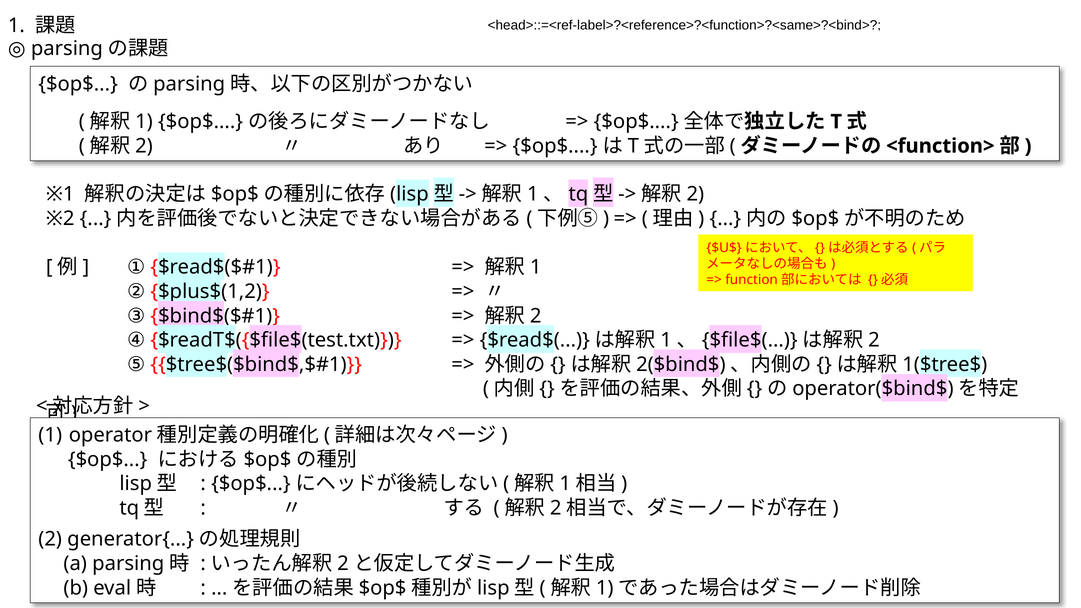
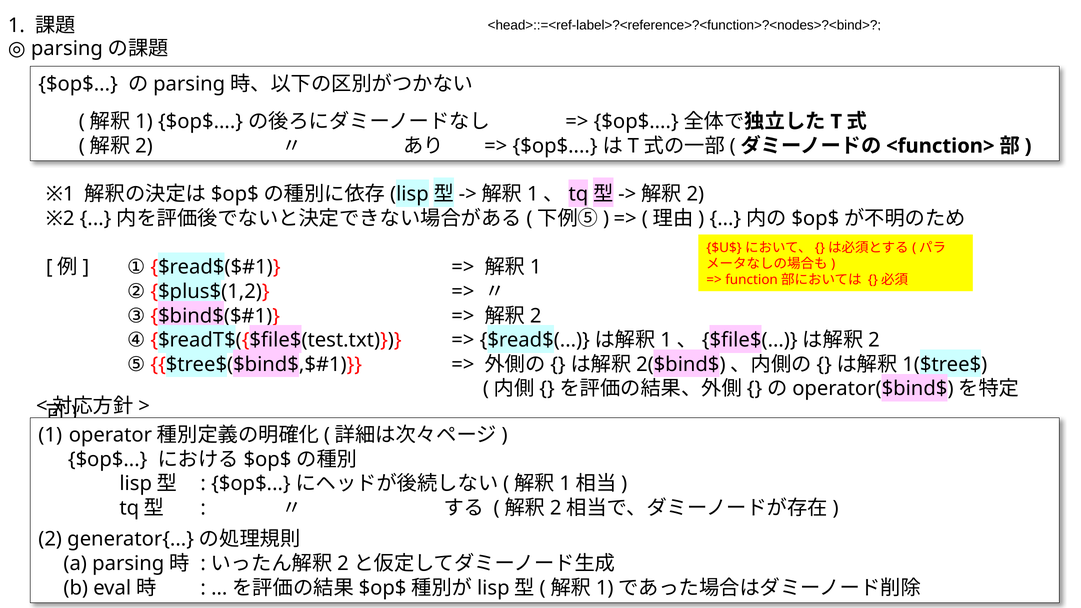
<head>::=<ref-label>?<reference>?<function>?<same>?<bind>: <head>::=<ref-label>?<reference>?<function>?<same>?<bind> -> <head>::=<ref-label>?<reference>?<function>?<nodes>?<bind> (684, 25)
